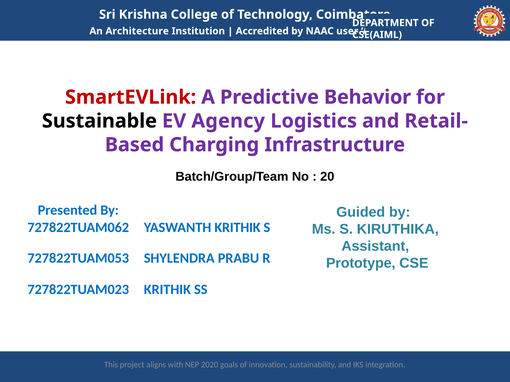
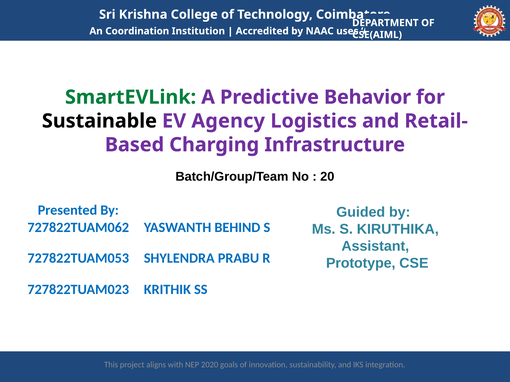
Architecture: Architecture -> Coordination (137, 31)
user: user -> uses (347, 31)
SmartEVLink colour: red -> green (131, 97)
YASWANTH KRITHIK: KRITHIK -> BEHIND (237, 228)
